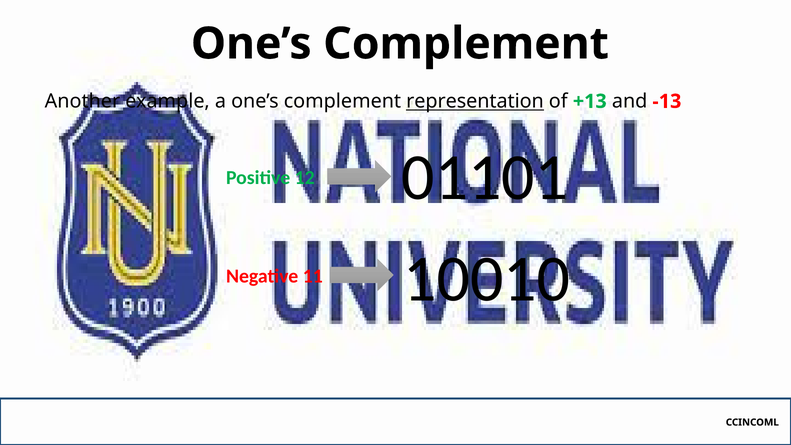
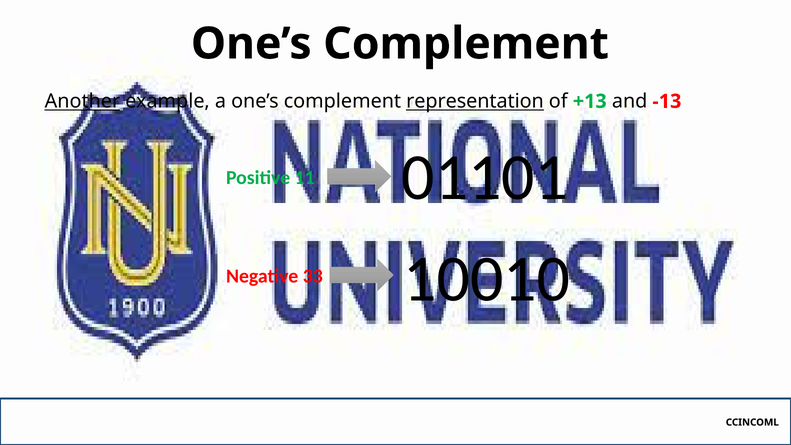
Another underline: none -> present (82, 101)
12: 12 -> 11 (305, 178)
11: 11 -> 33 (313, 276)
